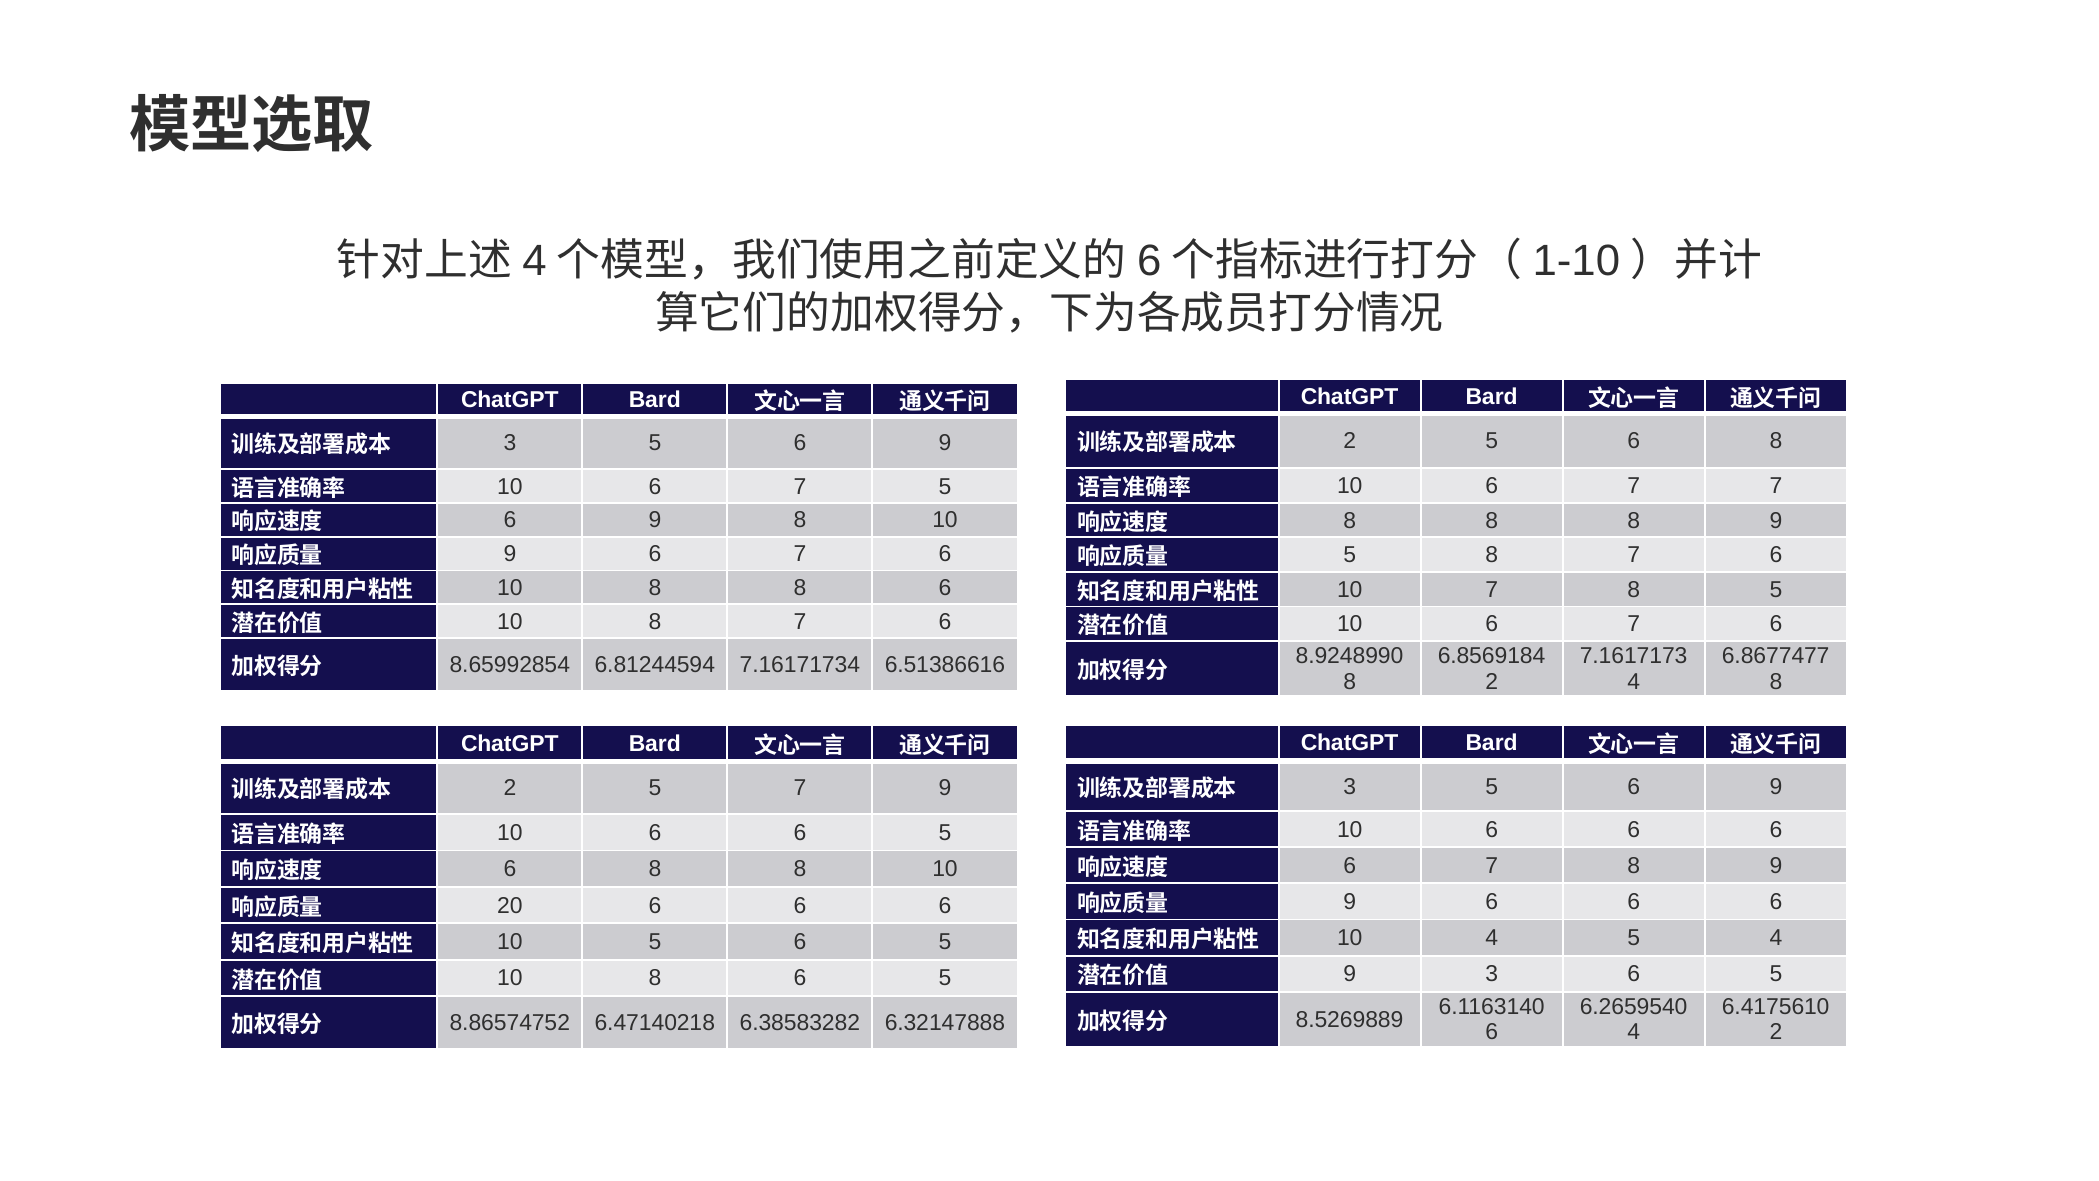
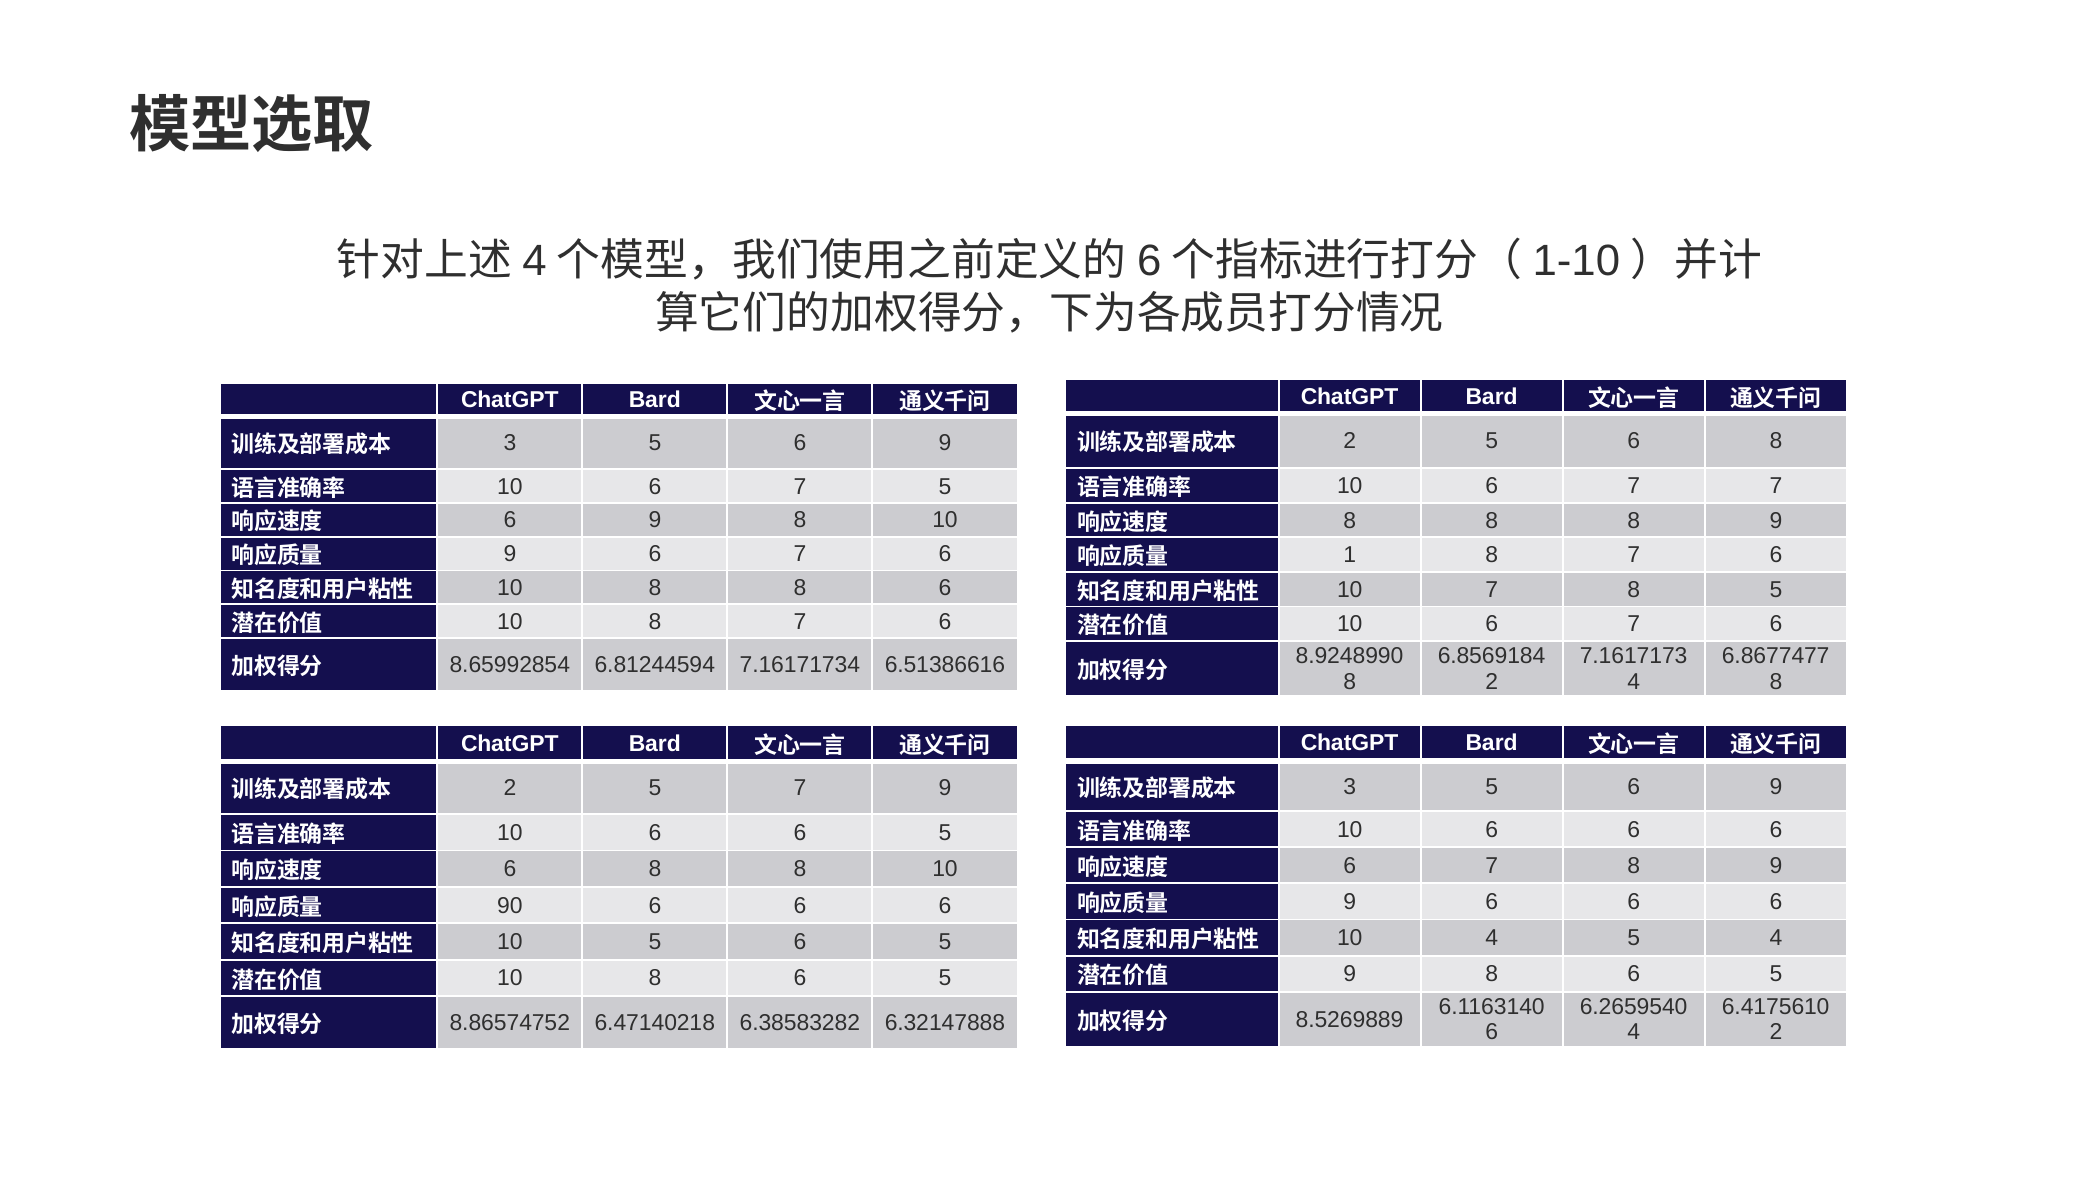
5: 5 -> 1 (1350, 555)
20: 20 -> 90 (510, 905)
3: 3 -> 8 (1492, 974)
